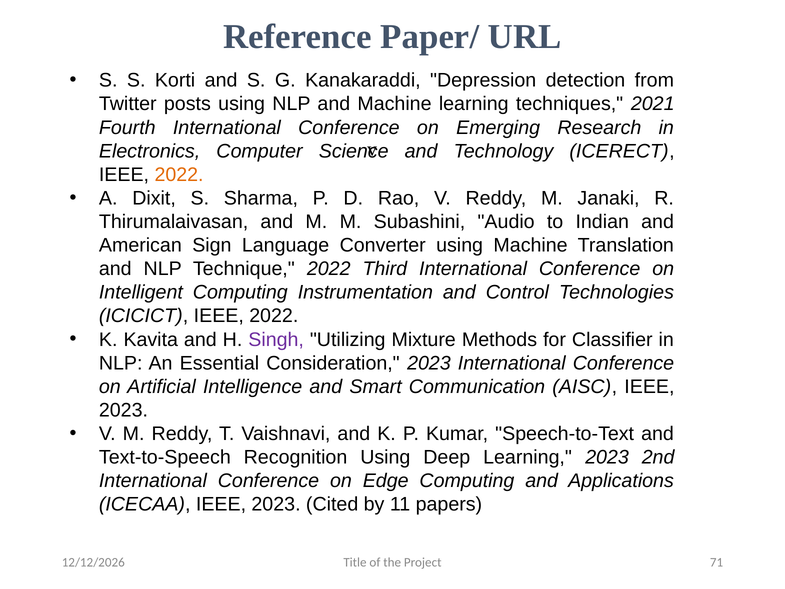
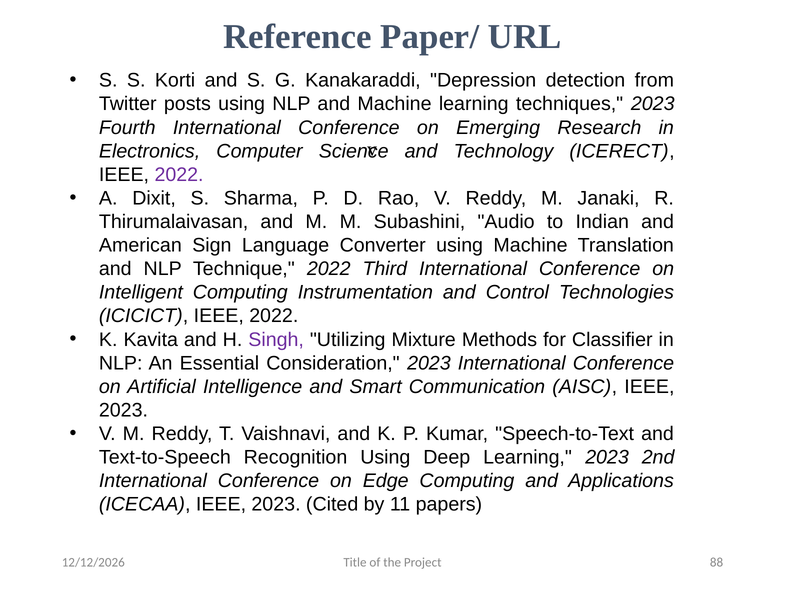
techniques 2021: 2021 -> 2023 (653, 104)
2022 colour: orange -> purple (179, 175)
71: 71 -> 88 (717, 562)
